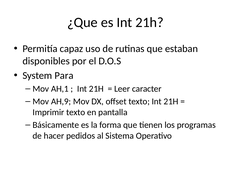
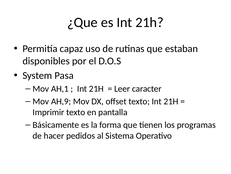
Para: Para -> Pasa (64, 75)
